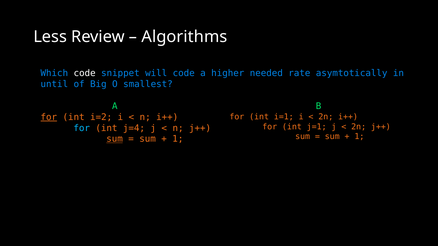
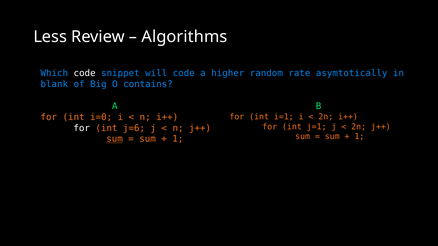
needed: needed -> random (266, 73)
until: until -> blank (54, 84)
smallest: smallest -> contains (148, 84)
for underline: present -> none (49, 117)
i=2: i=2 -> i=0 (101, 117)
for colour: light blue -> white (82, 128)
j=4: j=4 -> j=6 (134, 128)
